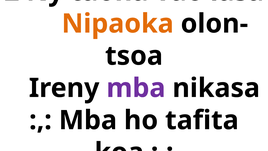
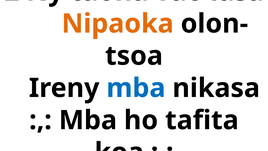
mba colour: purple -> blue (136, 88)
